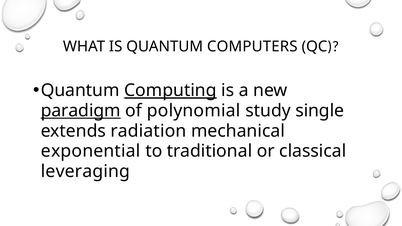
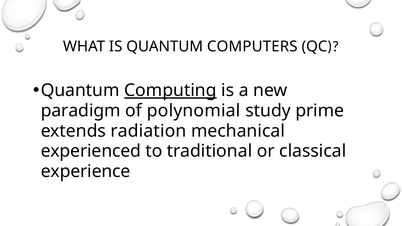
paradigm underline: present -> none (81, 111)
single: single -> prime (320, 111)
exponential: exponential -> experienced (91, 151)
leveraging: leveraging -> experience (86, 171)
